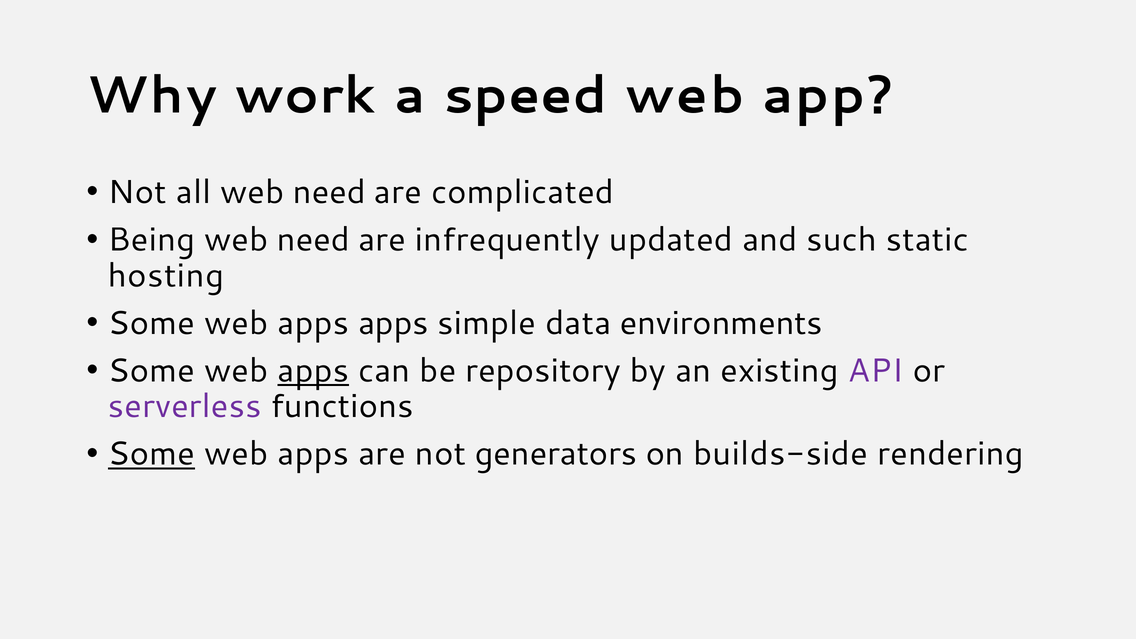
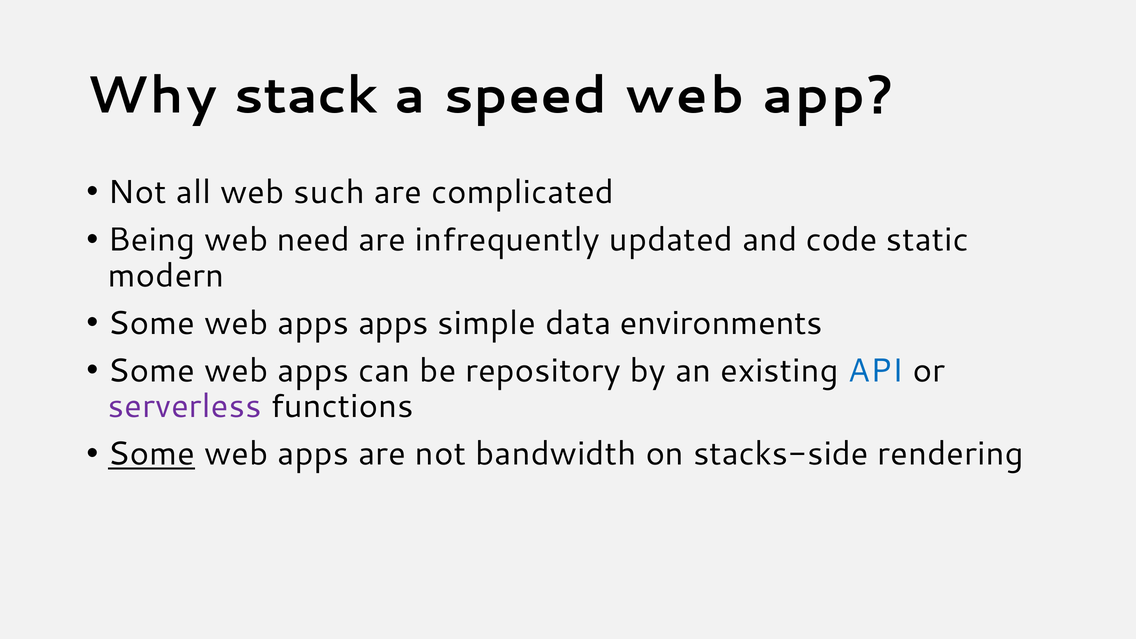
work: work -> stack (306, 95)
all web need: need -> such (329, 192)
such: such -> code (842, 240)
hosting: hosting -> modern (166, 276)
apps underline: present -> none (313, 371)
API colour: purple -> blue (876, 371)
generators: generators -> bandwidth (556, 454)
builds-side: builds-side -> stacks-side (781, 454)
